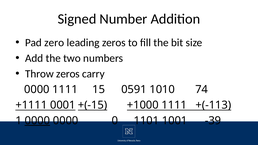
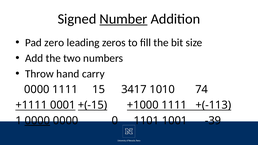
Number underline: none -> present (123, 19)
Throw zeros: zeros -> hand (68, 74)
0591: 0591 -> 3417 (134, 89)
